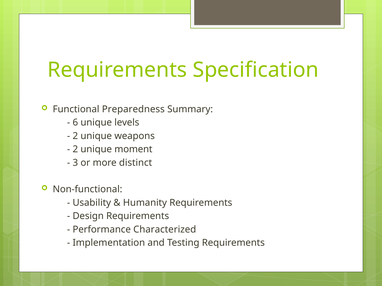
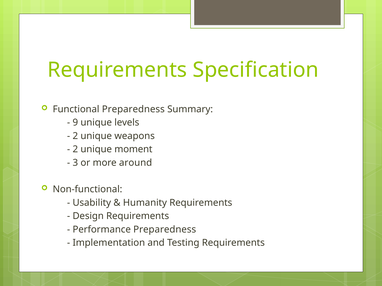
6: 6 -> 9 (75, 123)
distinct: distinct -> around (136, 163)
Performance Characterized: Characterized -> Preparedness (165, 230)
